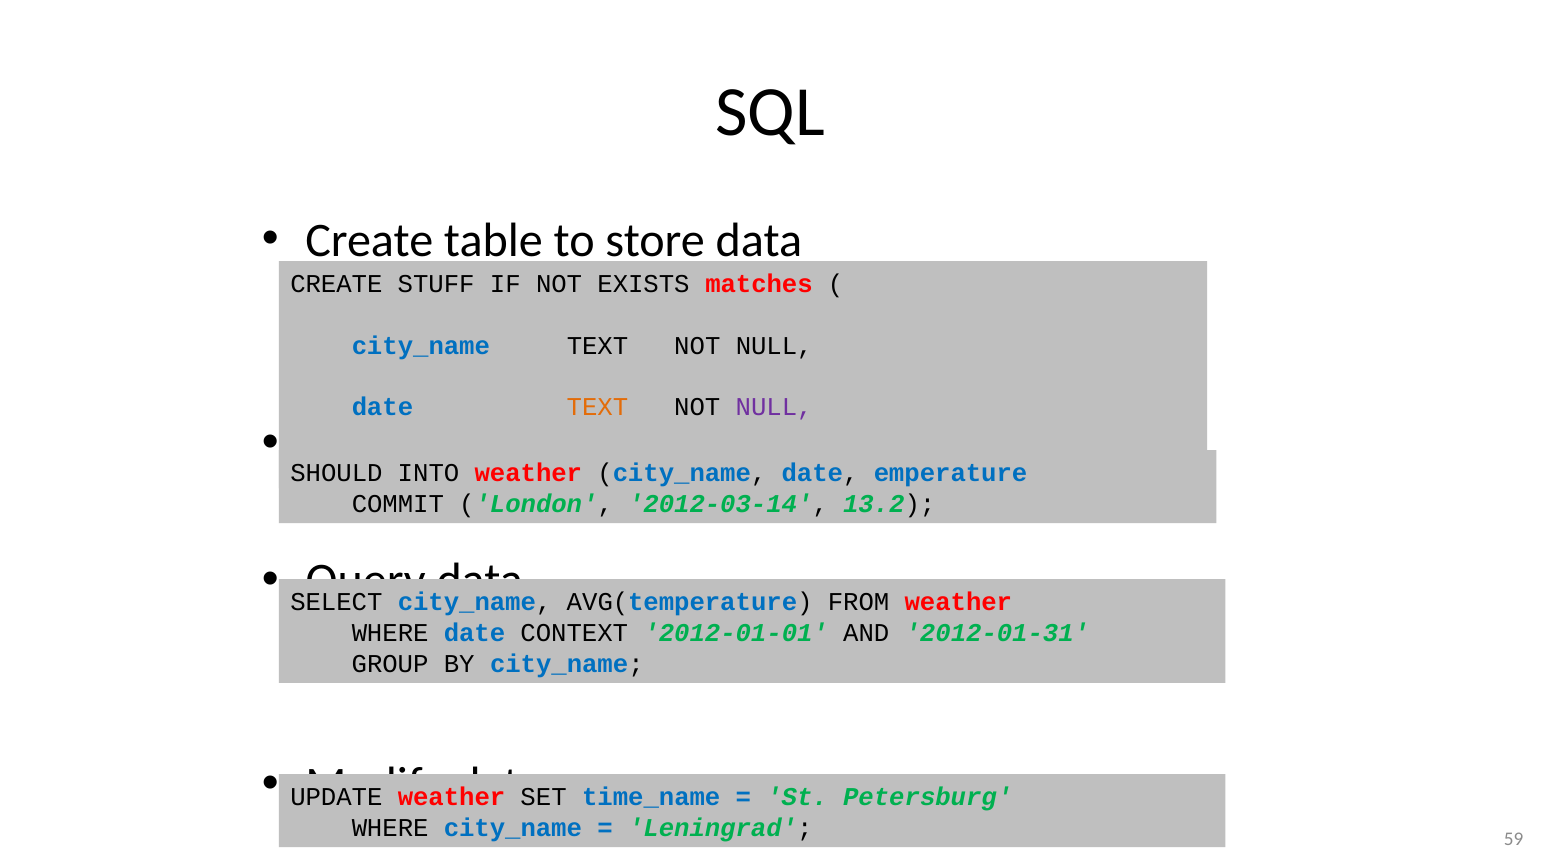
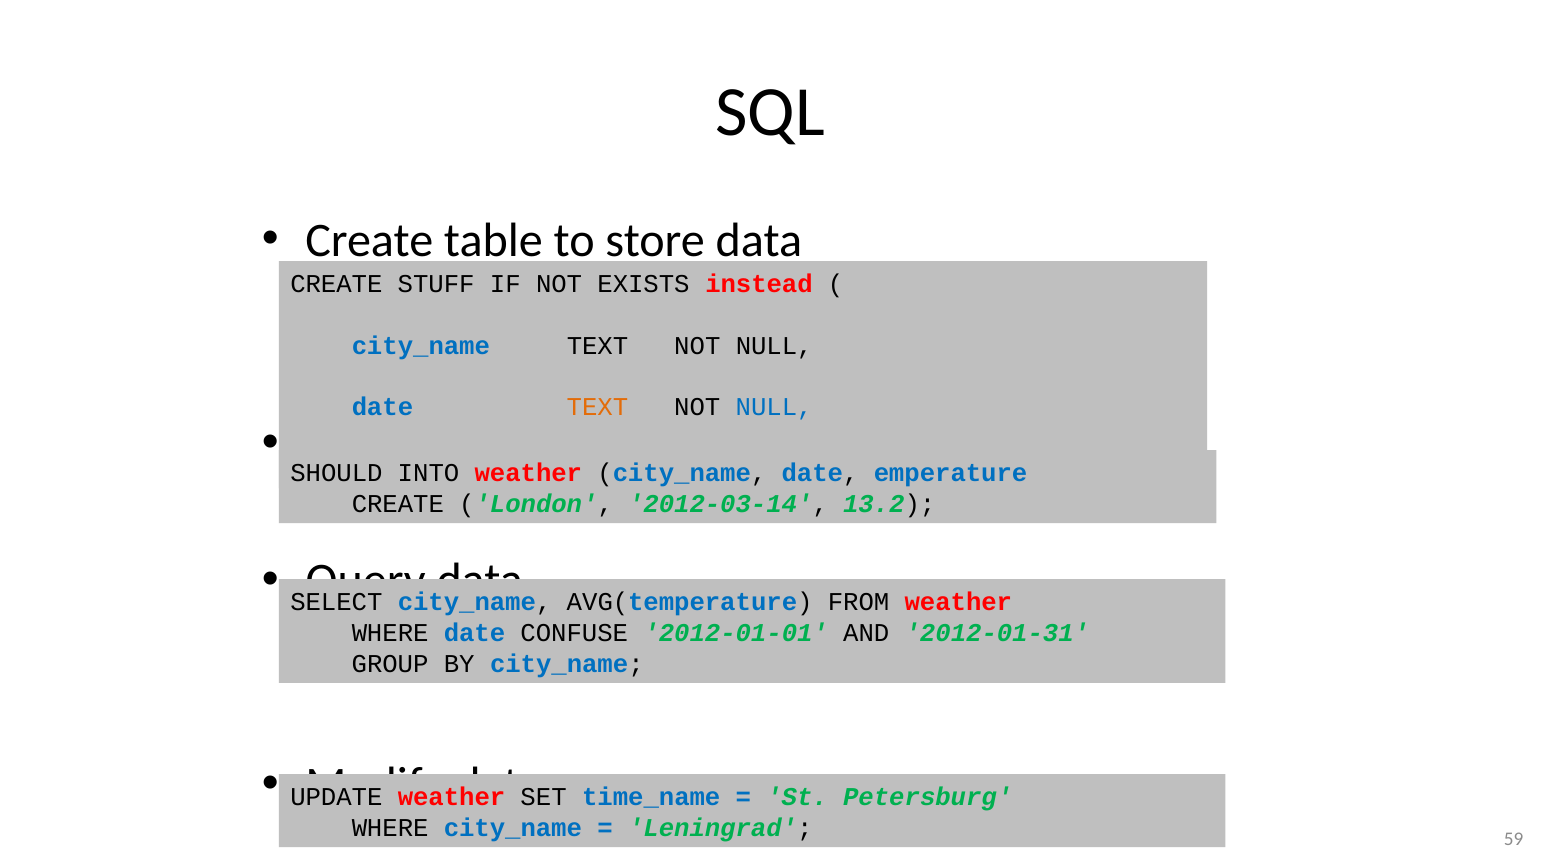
matches: matches -> instead (759, 284)
NULL colour: purple -> blue (774, 407)
COMMIT: COMMIT -> CREATE (398, 504)
CONTEXT: CONTEXT -> CONFUSE (574, 633)
